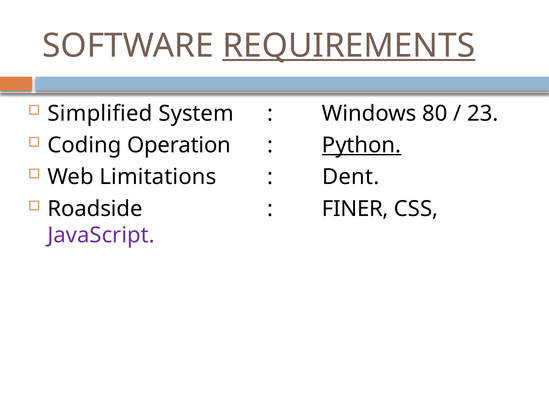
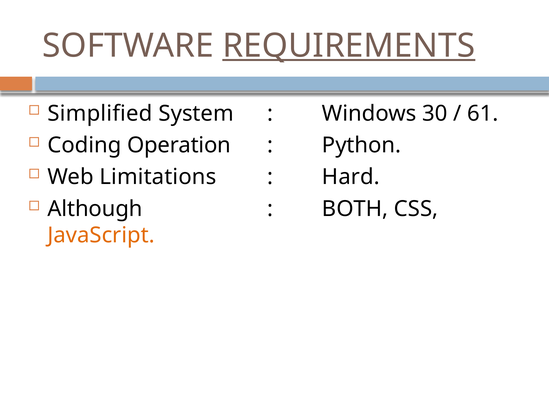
80: 80 -> 30 (435, 114)
23: 23 -> 61 (483, 114)
Python underline: present -> none (362, 145)
Dent: Dent -> Hard (351, 177)
Roadside: Roadside -> Although (95, 209)
FINER: FINER -> BOTH (355, 209)
JavaScript colour: purple -> orange (101, 236)
